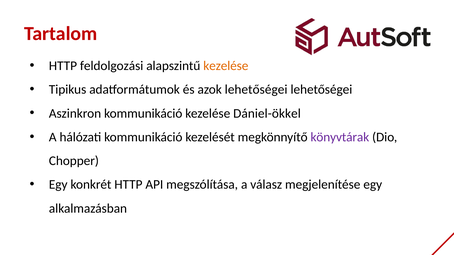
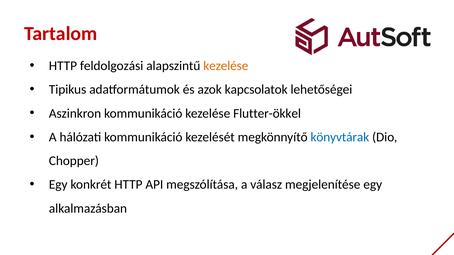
azok lehetőségei: lehetőségei -> kapcsolatok (256, 90)
Dániel-ökkel: Dániel-ökkel -> Flutter-ökkel (267, 113)
könyvtárak colour: purple -> blue (340, 137)
